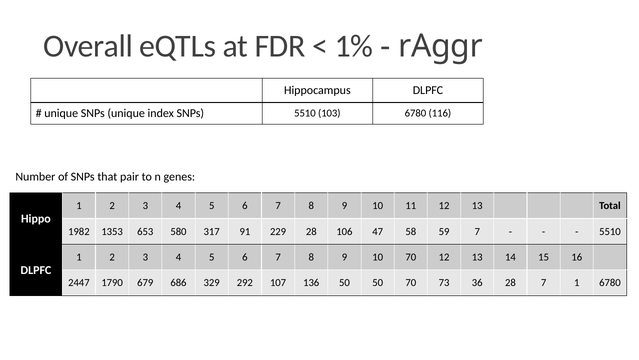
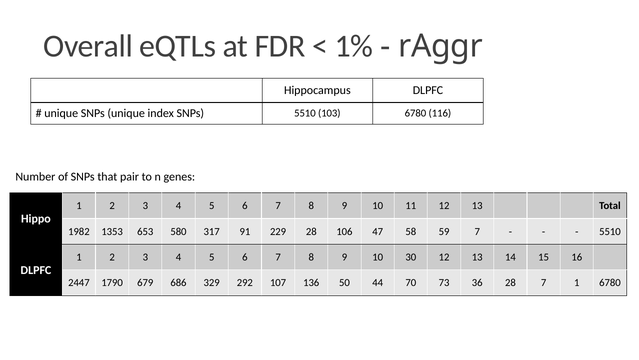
10 70: 70 -> 30 (411, 257)
50 50: 50 -> 44 (378, 282)
